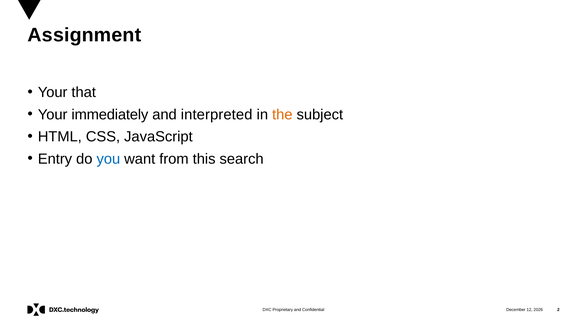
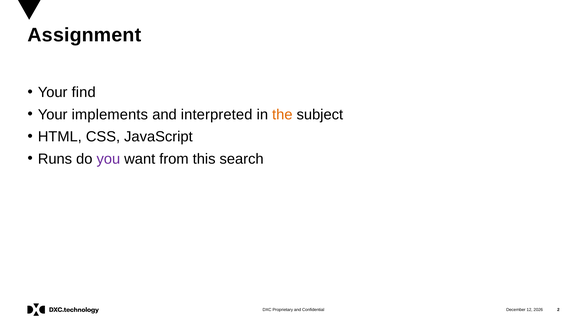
that: that -> find (84, 92)
immediately: immediately -> implements (110, 115)
Entry: Entry -> Runs (55, 159)
you colour: blue -> purple (108, 159)
